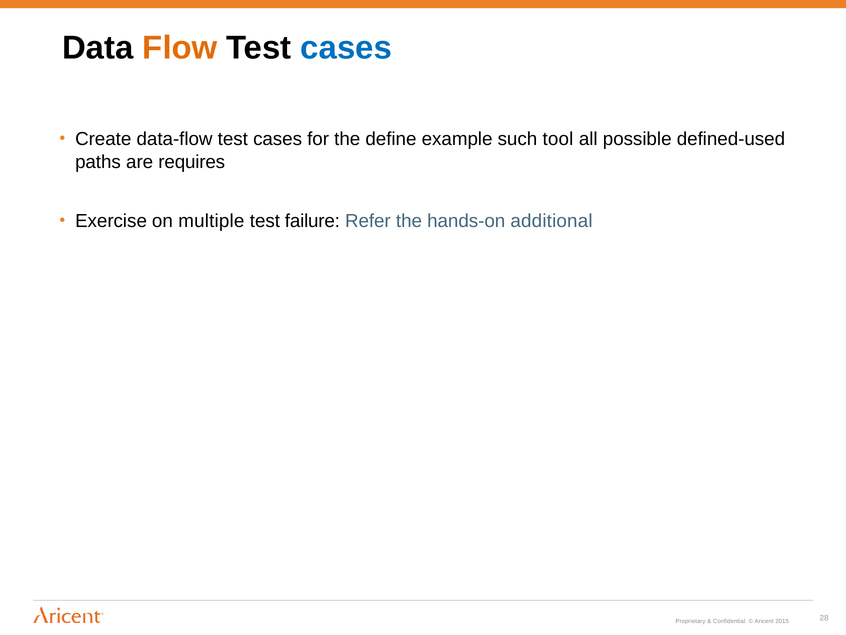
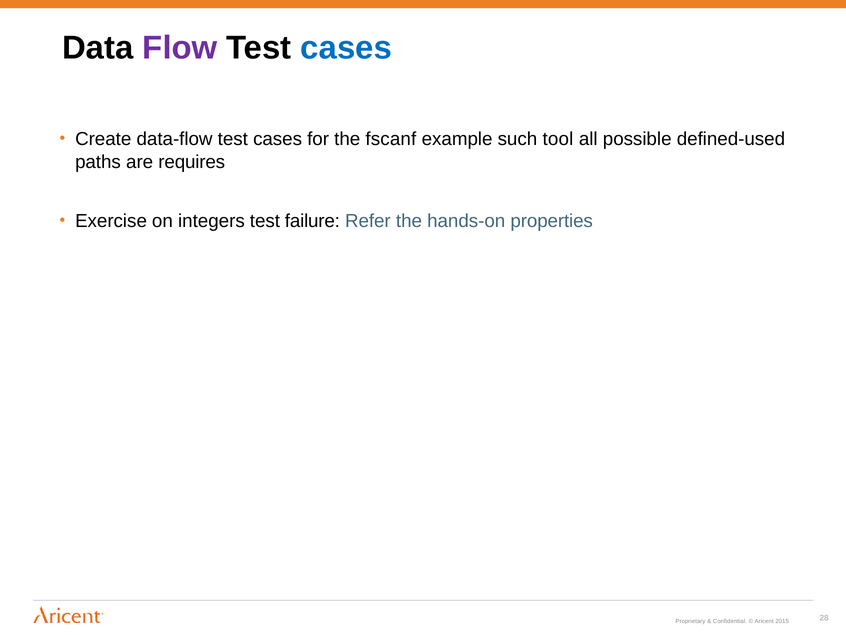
Flow colour: orange -> purple (180, 48)
define: define -> fscanf (391, 139)
multiple: multiple -> integers (211, 221)
additional: additional -> properties (552, 221)
